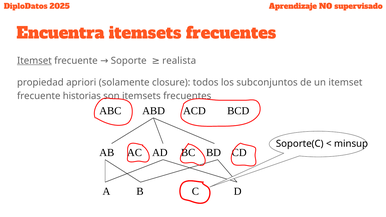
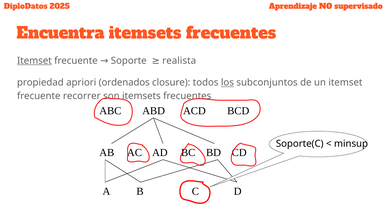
solamente: solamente -> ordenados (124, 83)
los underline: none -> present (227, 83)
historias: historias -> recorrer (82, 96)
